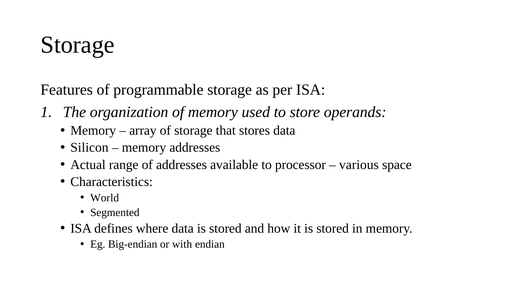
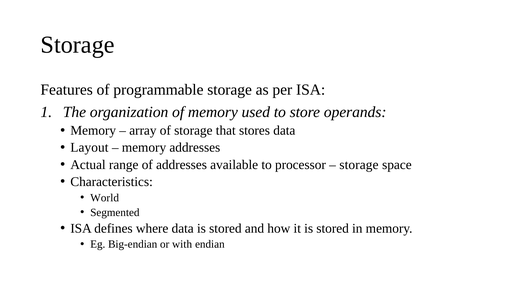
Silicon: Silicon -> Layout (89, 147)
various: various -> storage (359, 165)
